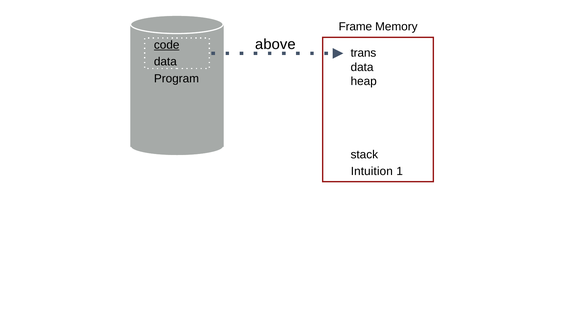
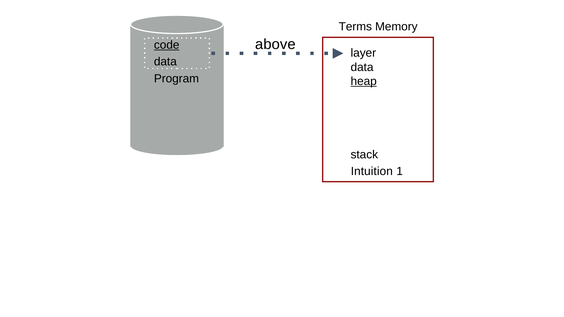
Frame: Frame -> Terms (355, 27)
trans: trans -> layer (363, 53)
heap underline: none -> present (364, 81)
